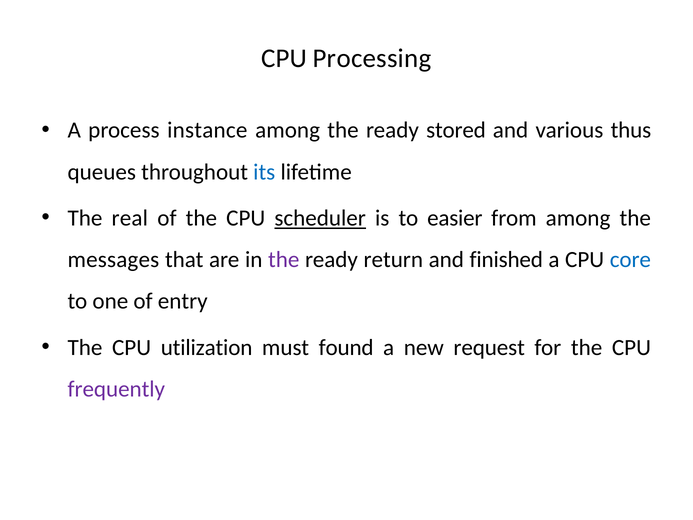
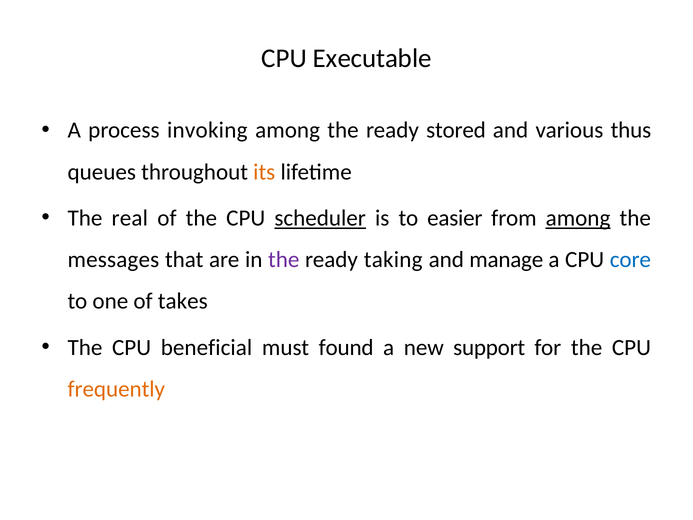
Processing: Processing -> Executable (372, 58)
instance: instance -> invoking (207, 130)
its colour: blue -> orange (264, 172)
among underline: none -> present (578, 218)
return: return -> taking (393, 260)
finished: finished -> manage (506, 260)
entry: entry -> takes (183, 301)
utilization: utilization -> beneficial (206, 347)
request: request -> support (489, 347)
frequently colour: purple -> orange (116, 389)
